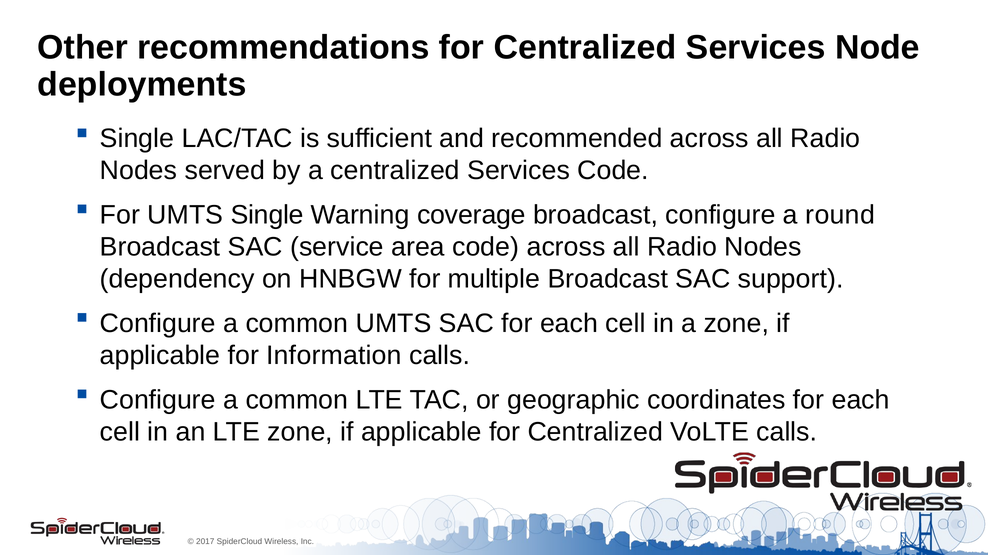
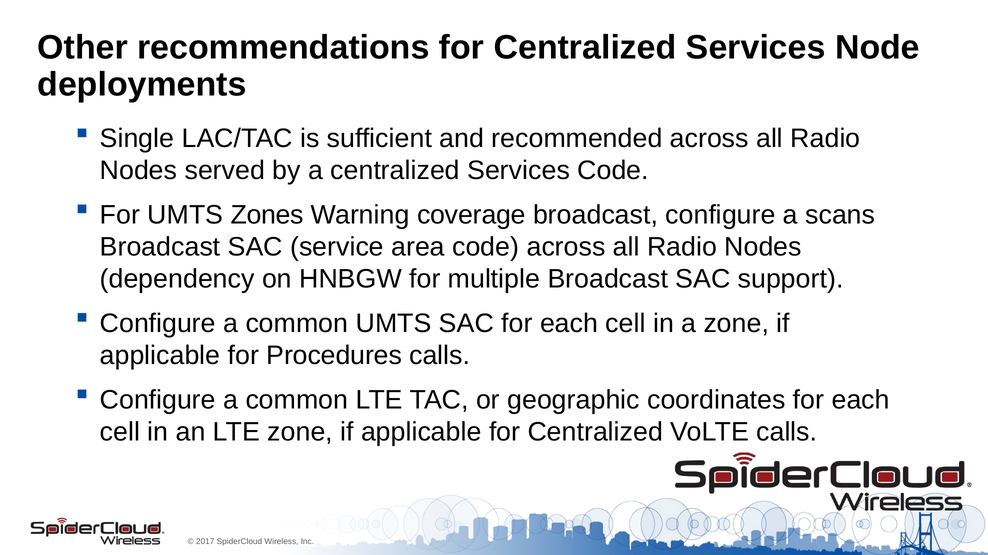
UMTS Single: Single -> Zones (267, 215)
round: round -> scans (840, 215)
Information: Information -> Procedures (334, 356)
